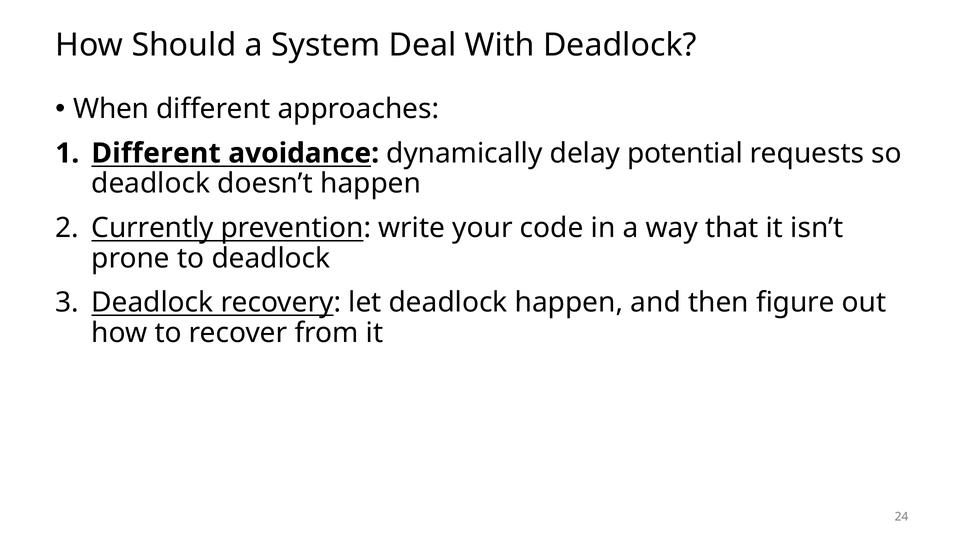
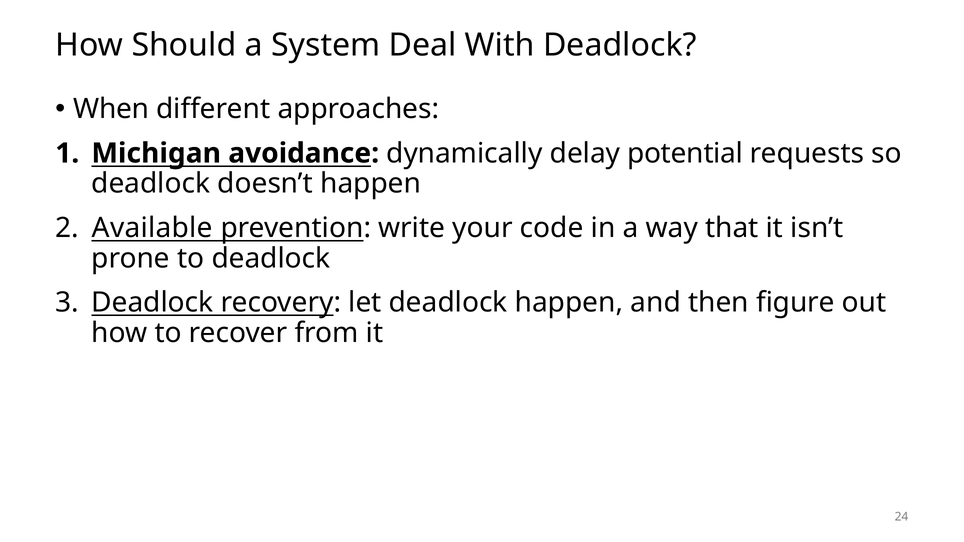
Different: Different -> Michigan (156, 153)
Currently: Currently -> Available (152, 228)
